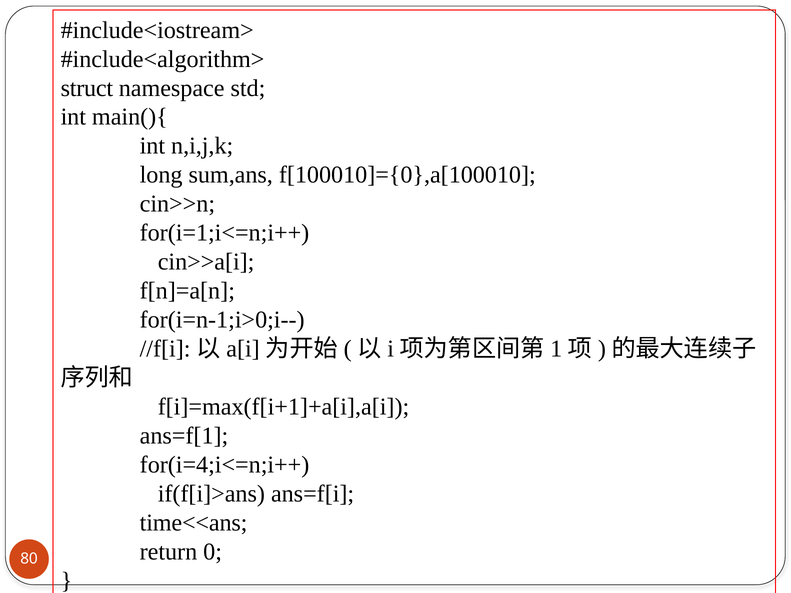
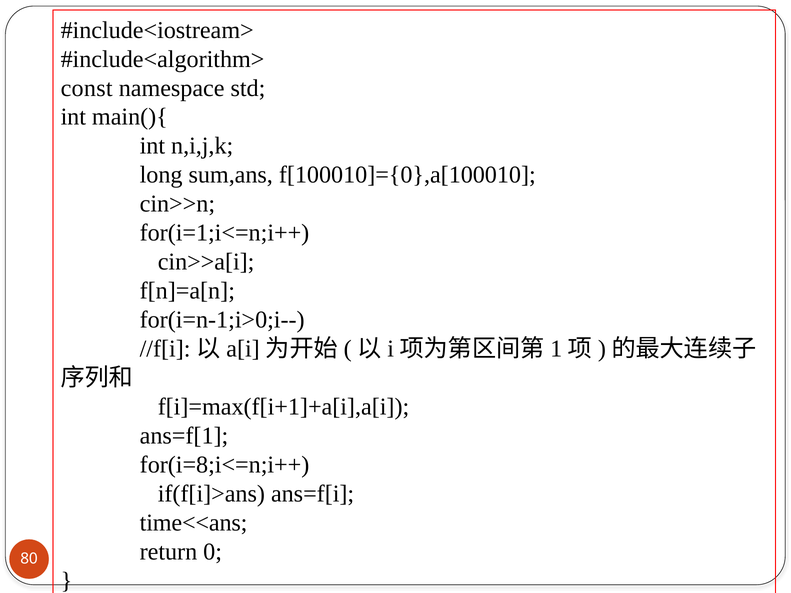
struct: struct -> const (87, 88)
for(i=4;i<=n;i++: for(i=4;i<=n;i++ -> for(i=8;i<=n;i++ (225, 465)
